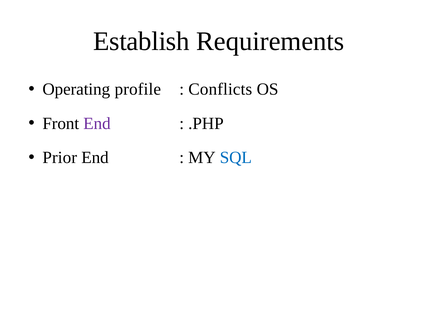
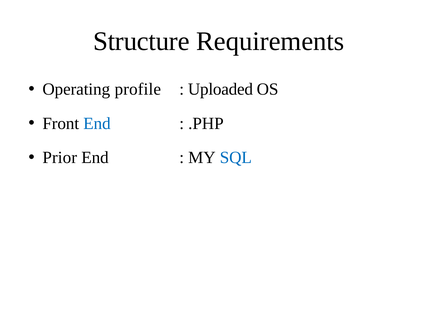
Establish: Establish -> Structure (141, 41)
Conflicts: Conflicts -> Uploaded (220, 89)
End colour: purple -> blue (97, 123)
